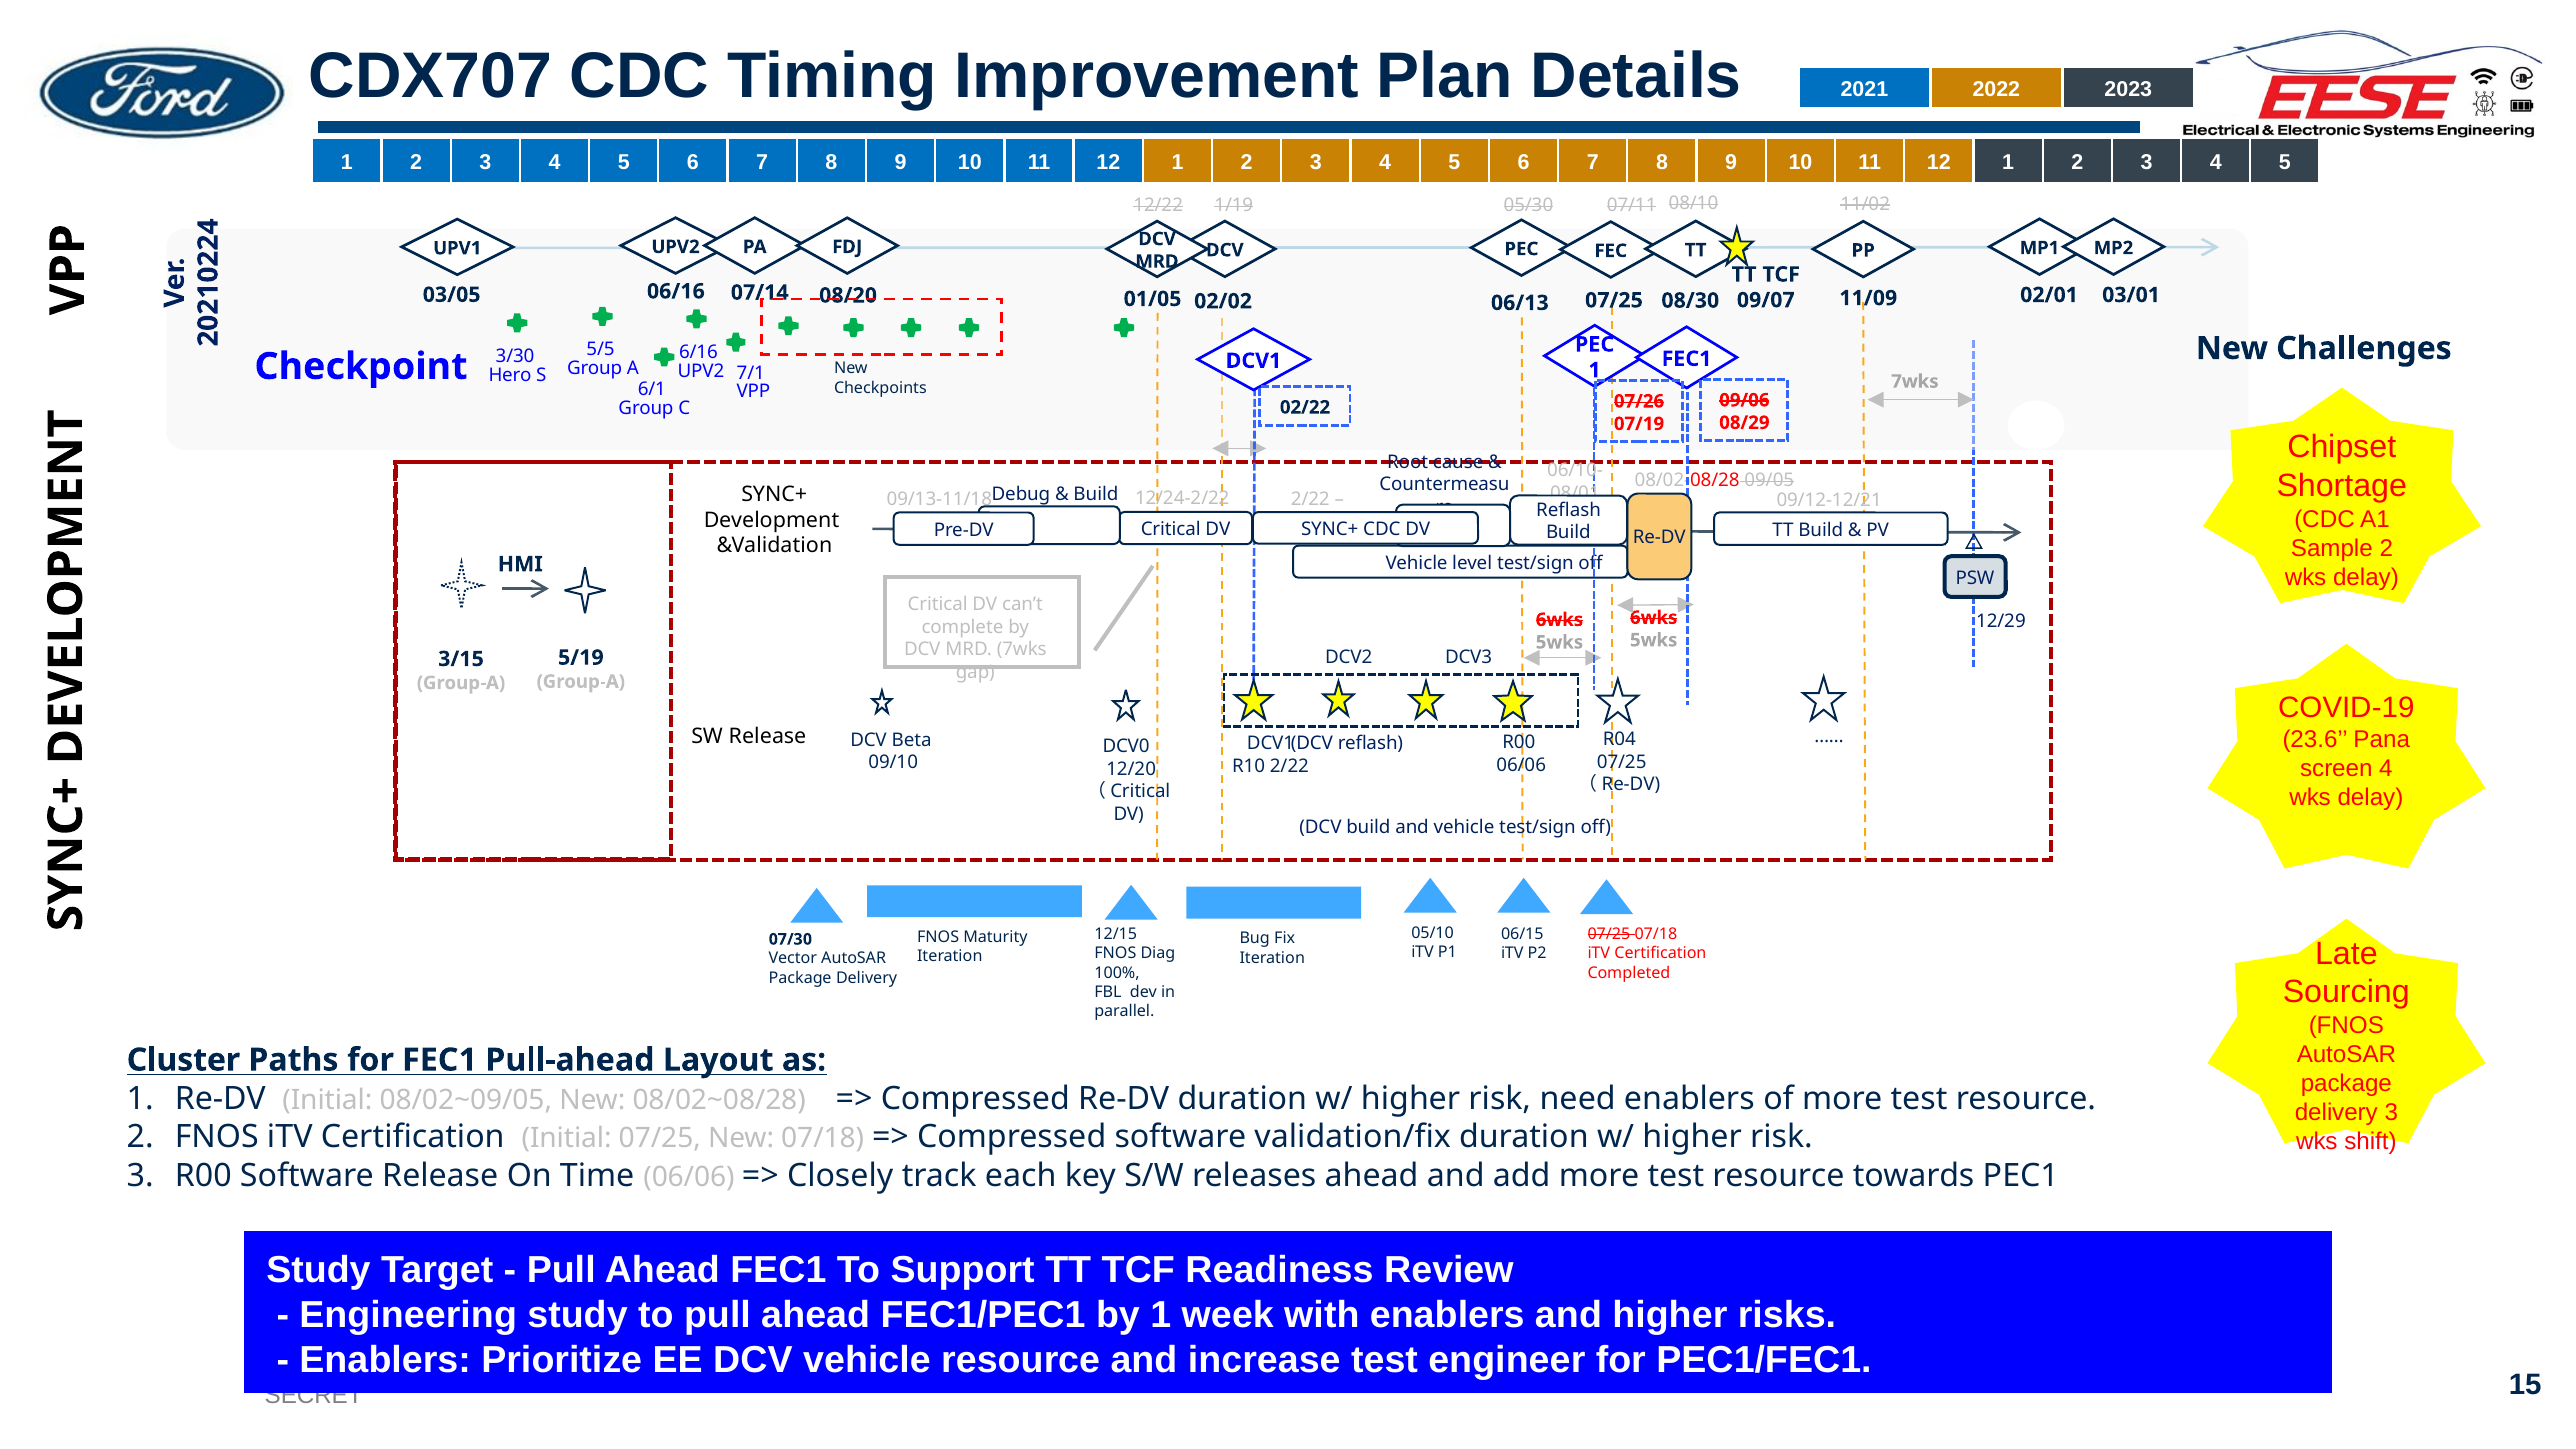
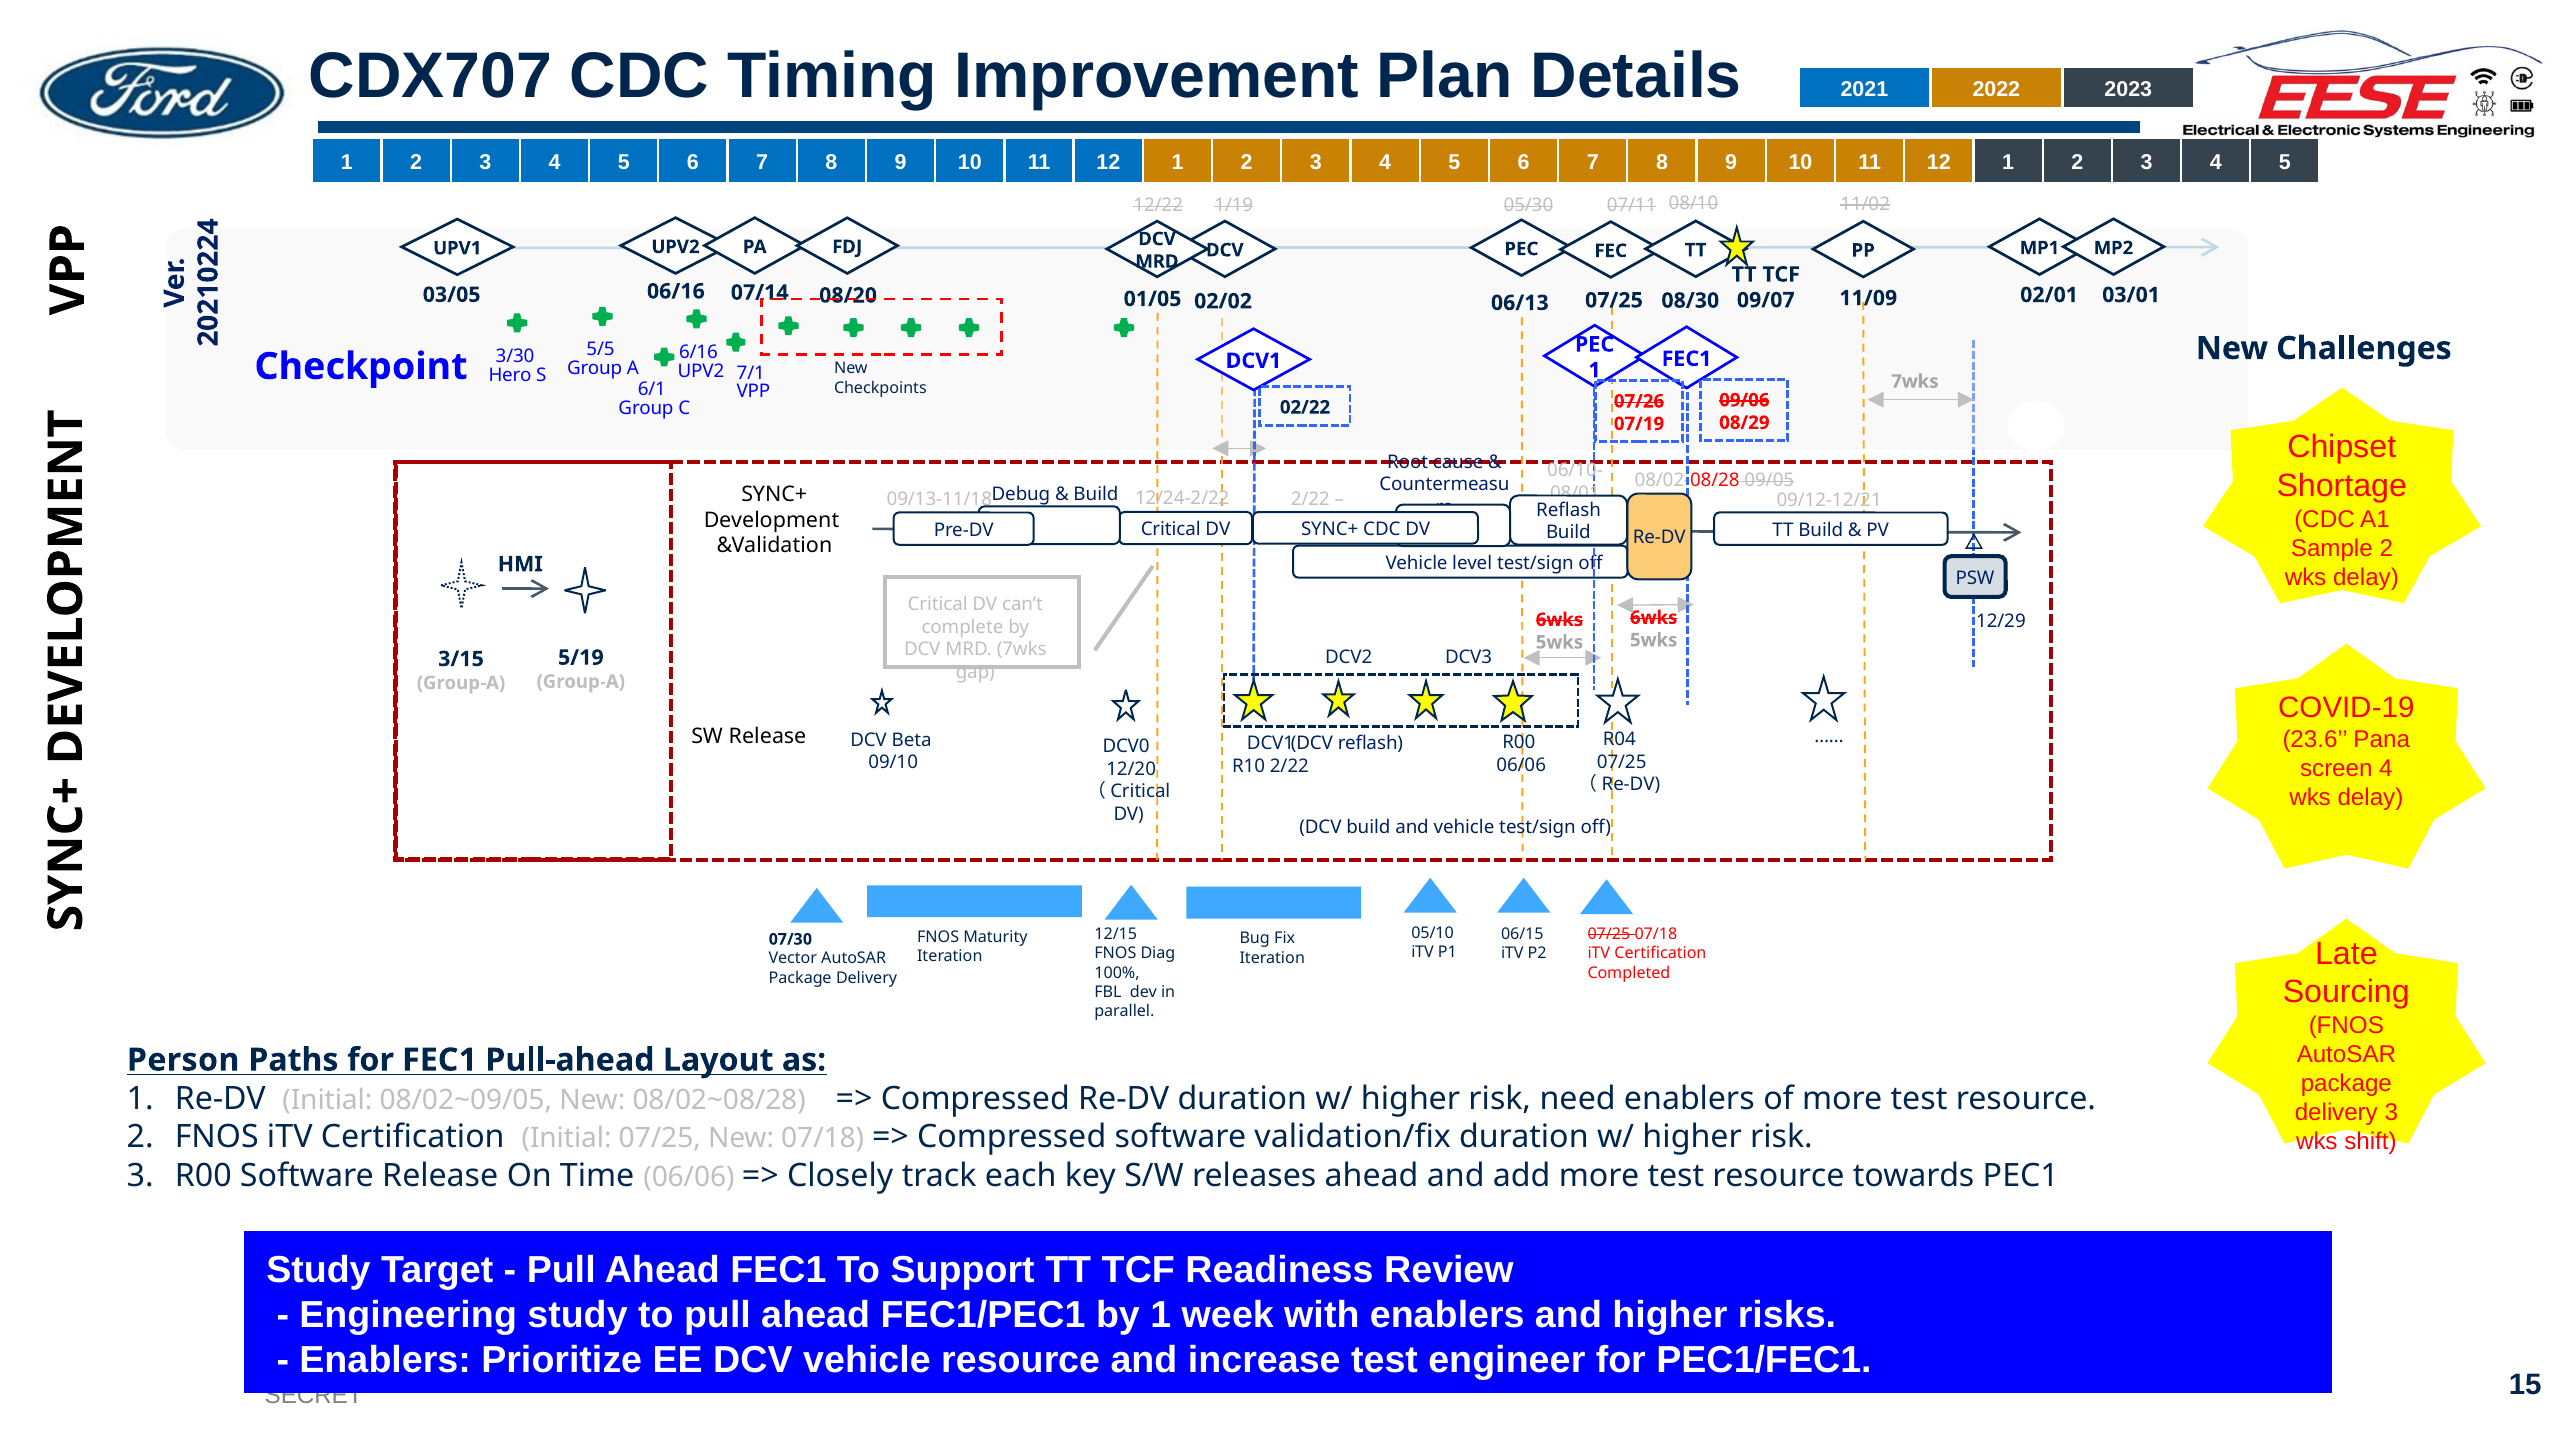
Cluster: Cluster -> Person (183, 1060)
